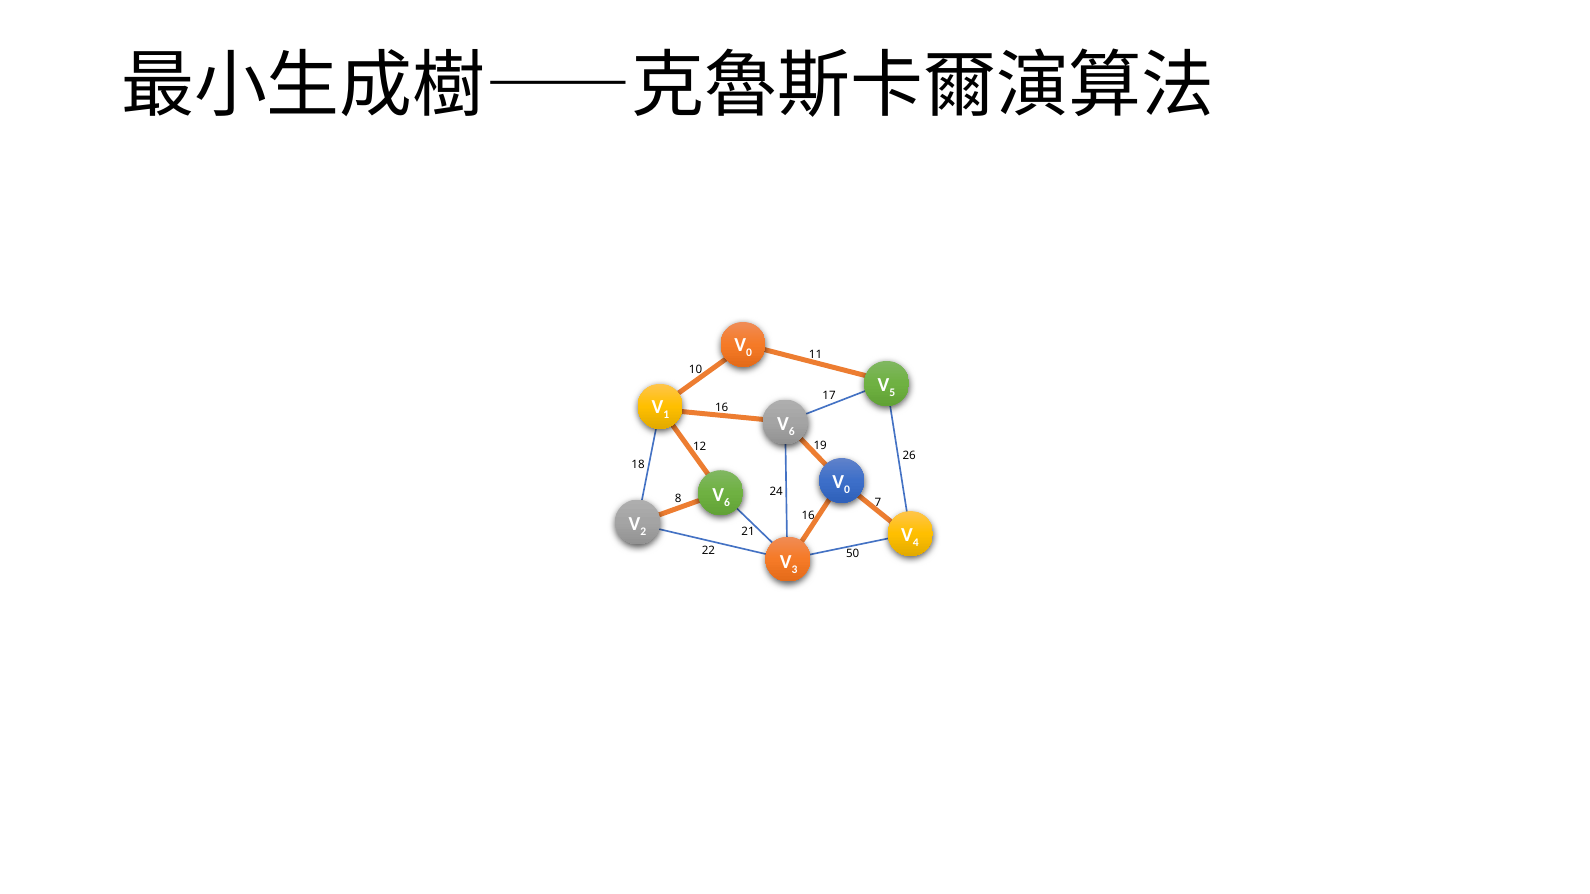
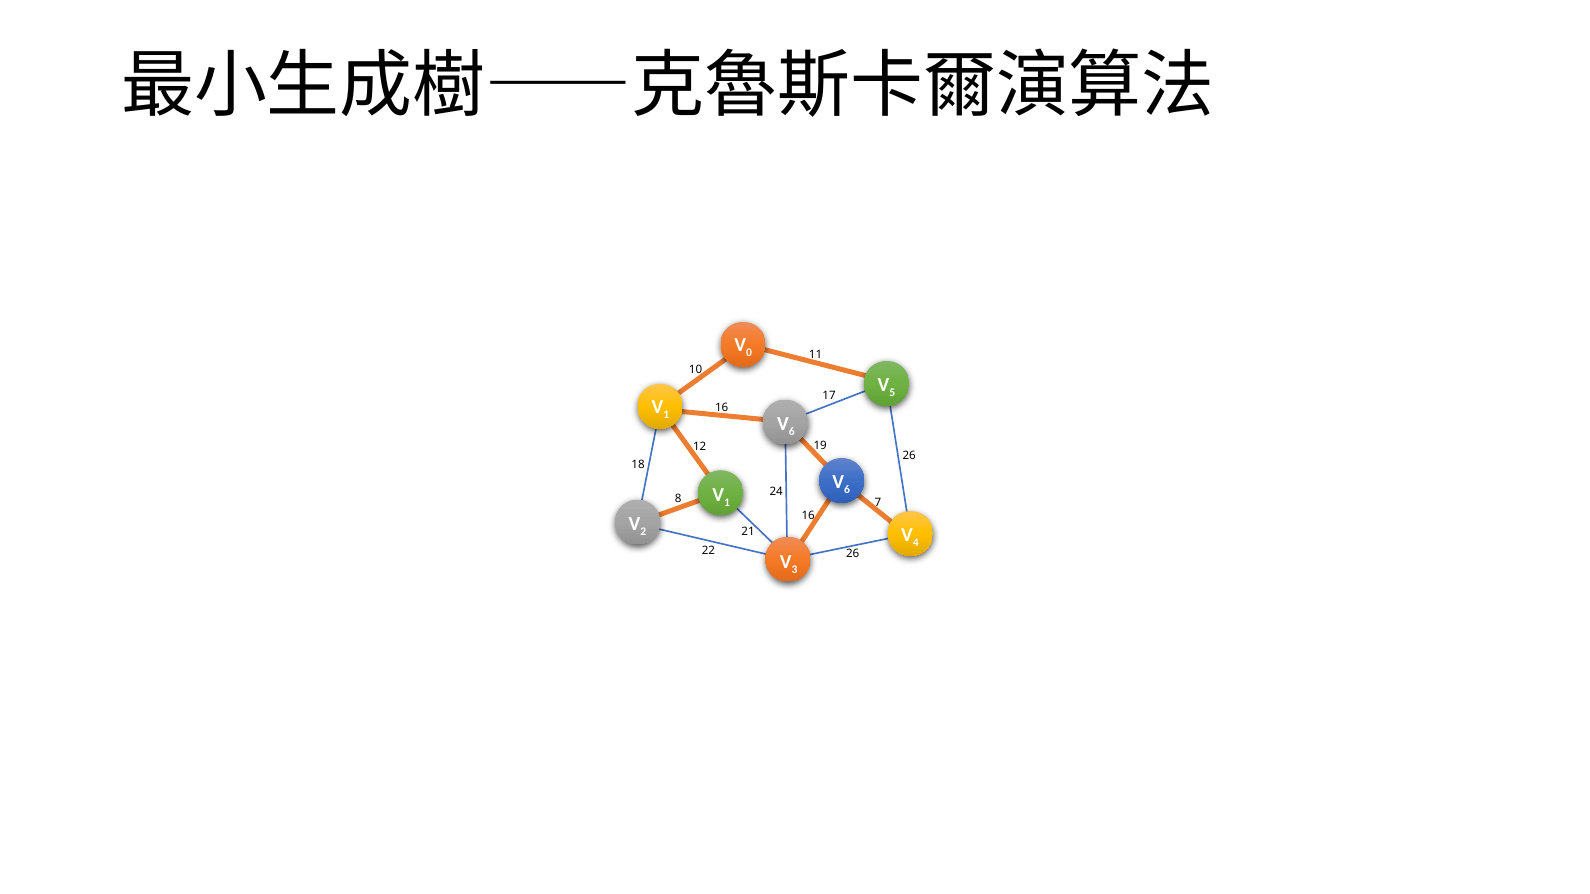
0: 0 -> 6 (847, 490)
6: 6 -> 1 (727, 503)
22 50: 50 -> 26 (853, 554)
